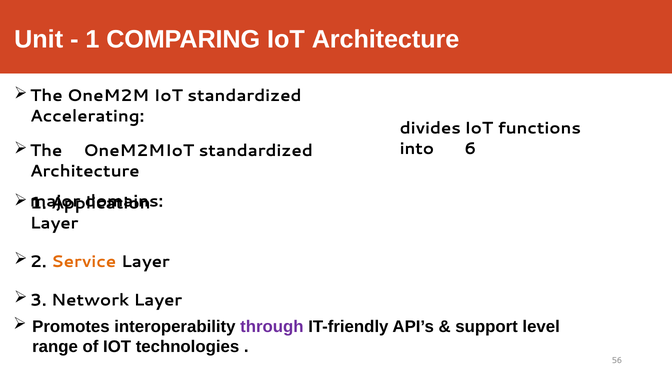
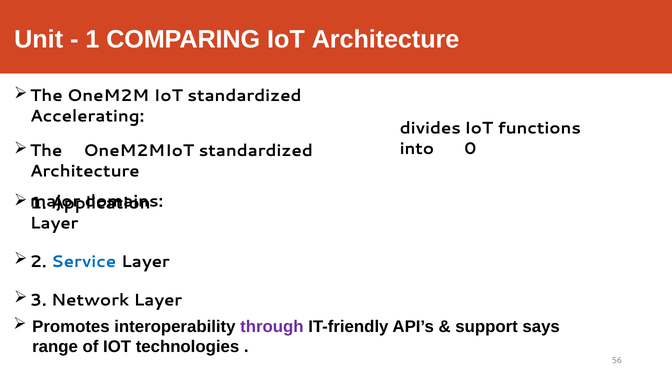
6: 6 -> 0 (470, 149)
Service colour: orange -> blue (84, 262)
level: level -> says (541, 327)
